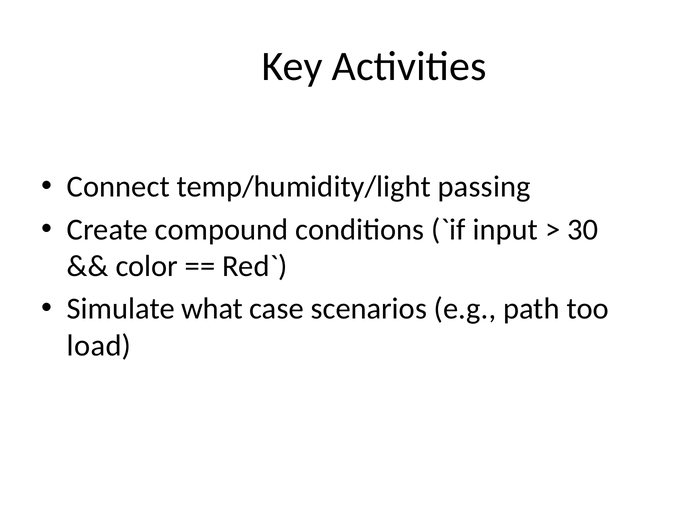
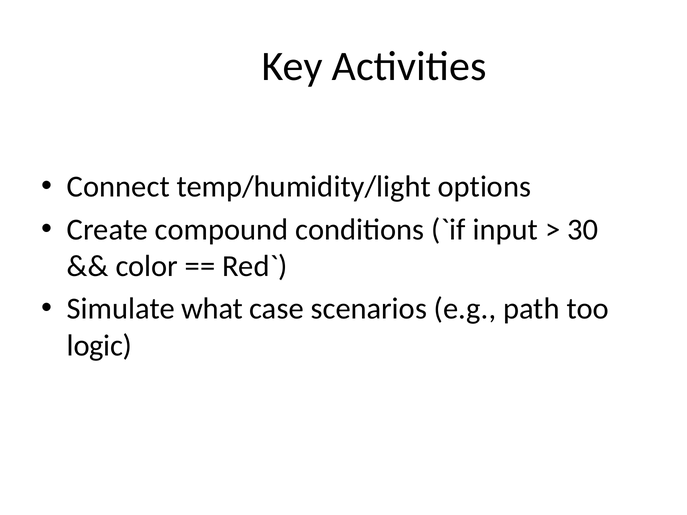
passing: passing -> options (484, 187)
load: load -> logic (99, 346)
